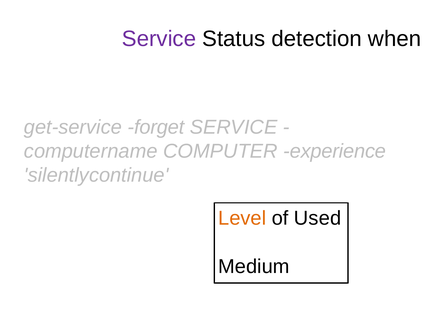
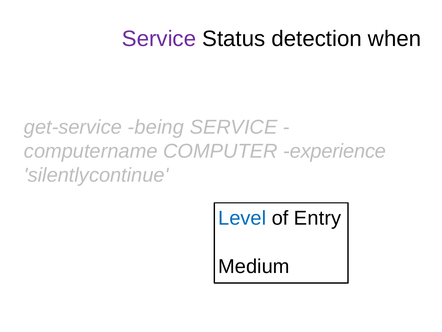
forget: forget -> being (156, 127)
Level colour: orange -> blue (242, 218)
Used: Used -> Entry (318, 218)
